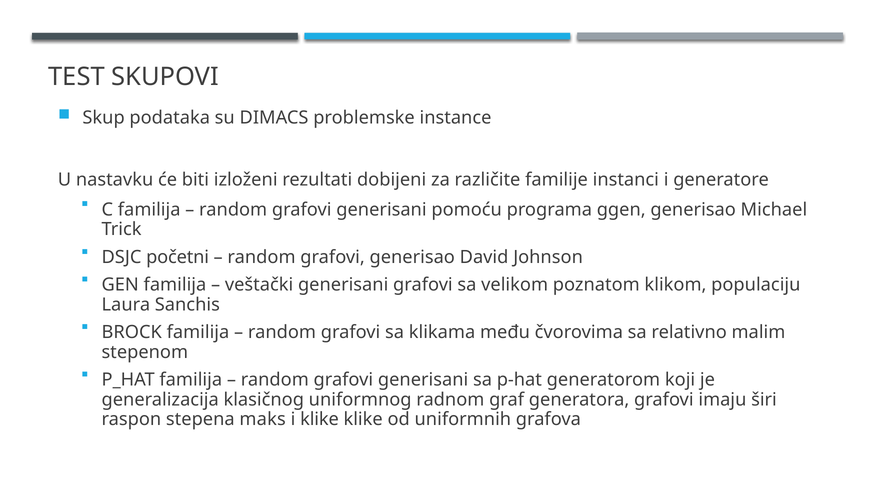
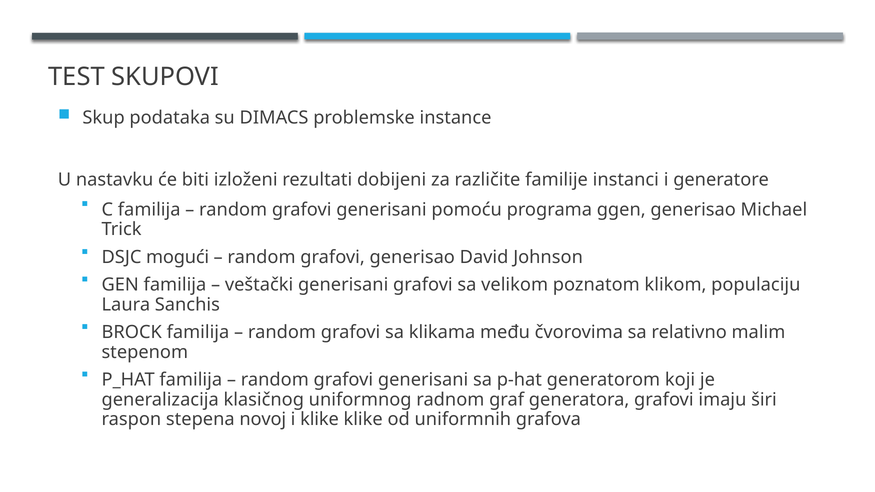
početni: početni -> mogući (178, 257)
maks: maks -> novoj (263, 419)
